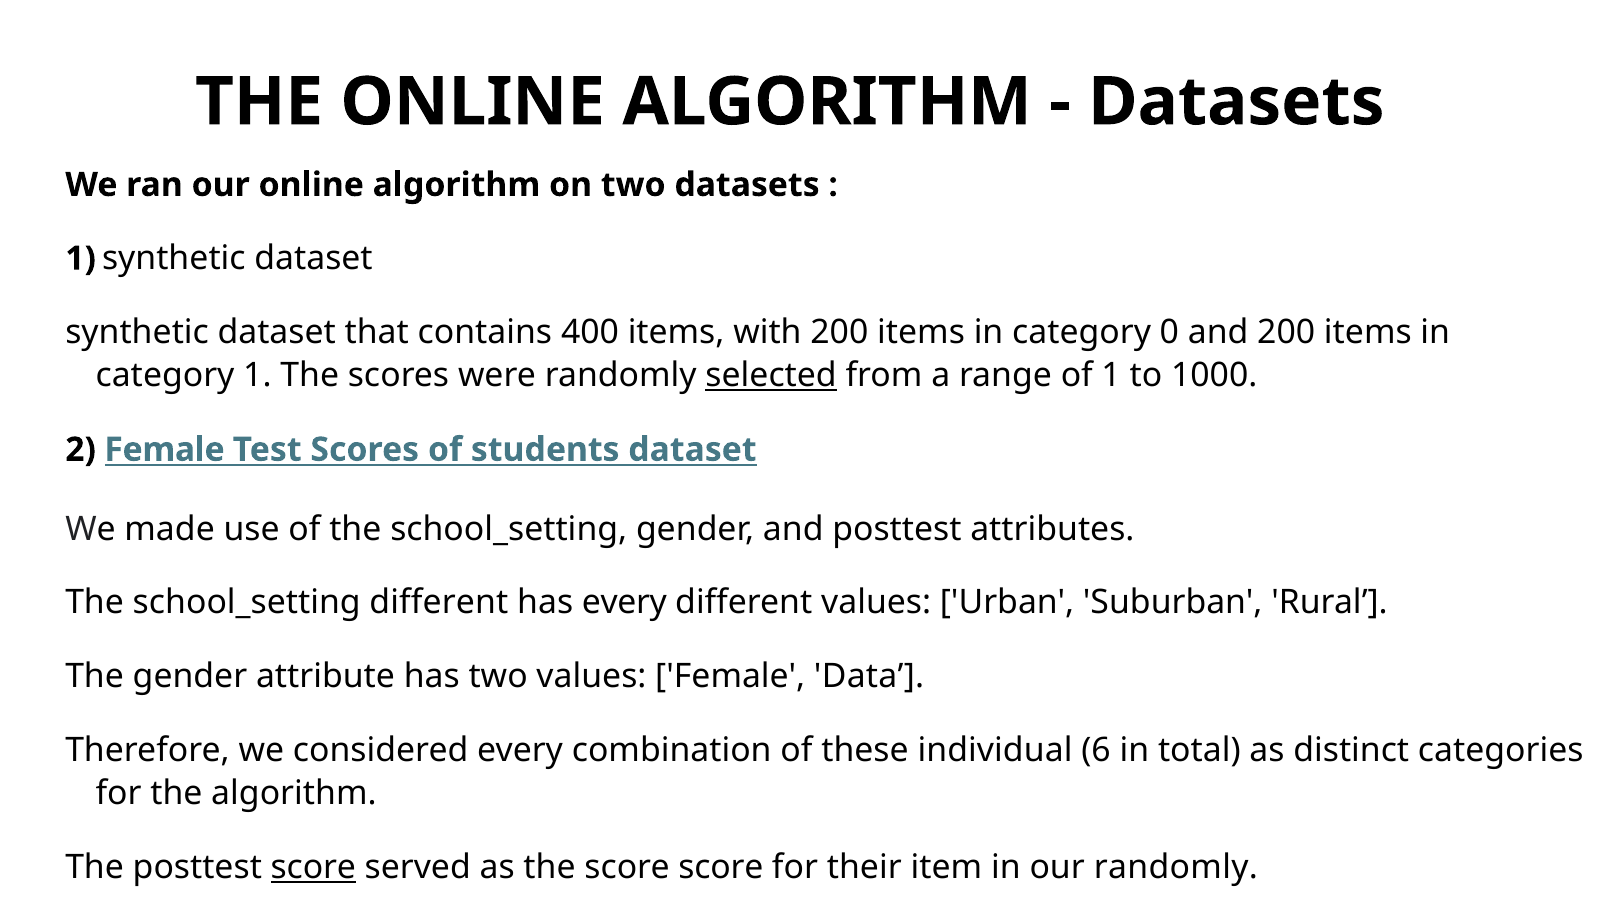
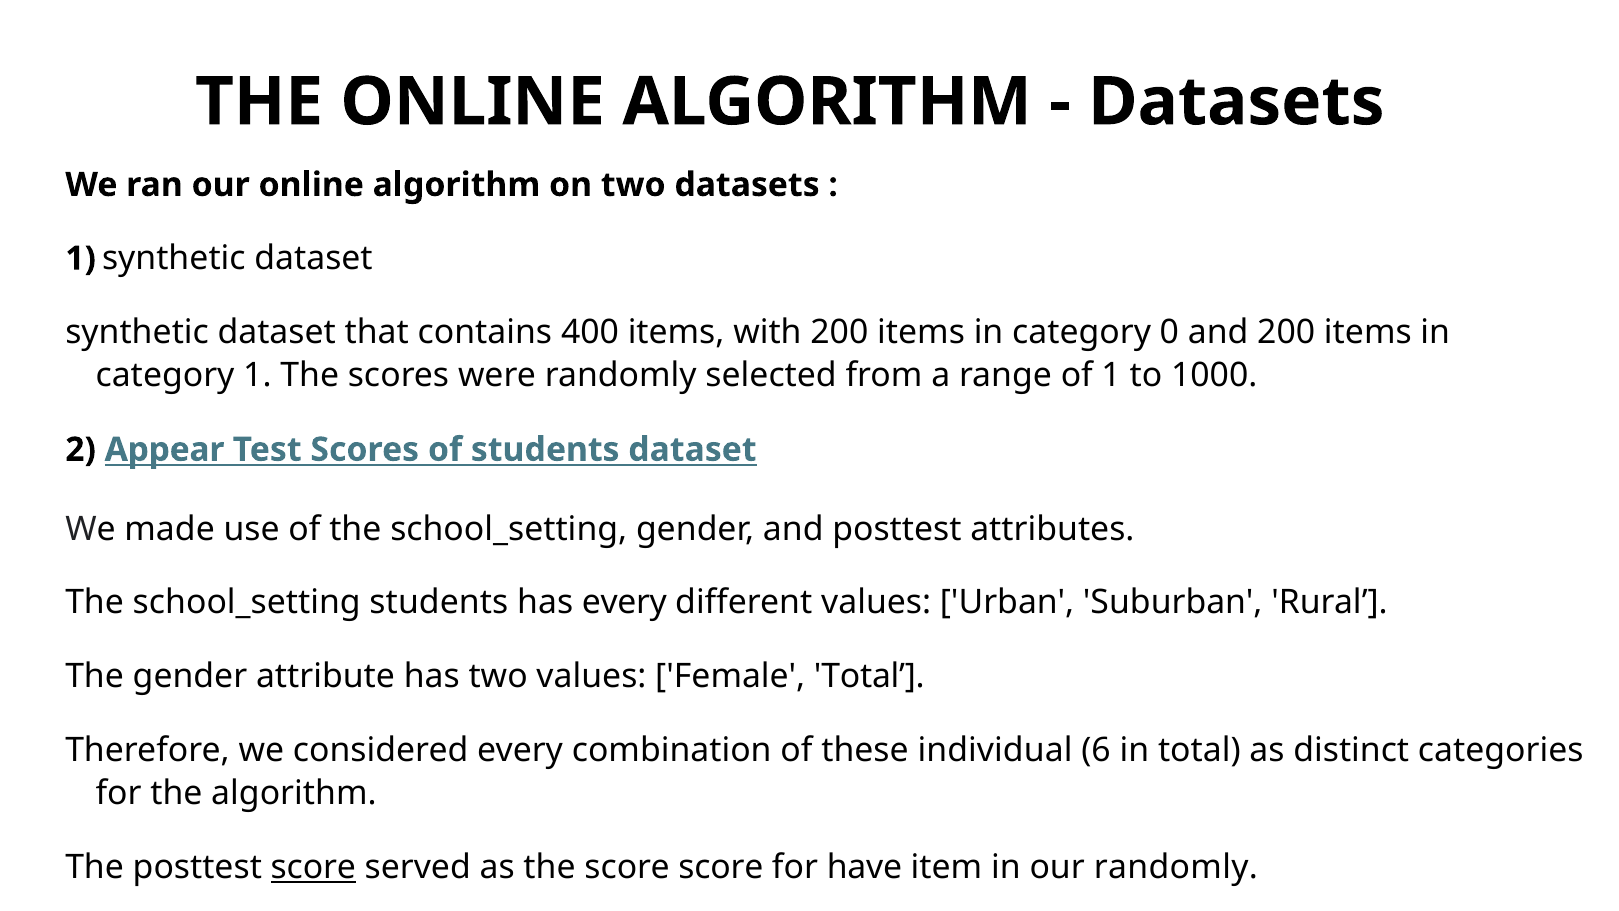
selected underline: present -> none (771, 375)
2 Female: Female -> Appear (164, 449)
school_setting different: different -> students (439, 602)
Female Data: Data -> Total (869, 676)
their: their -> have (864, 867)
